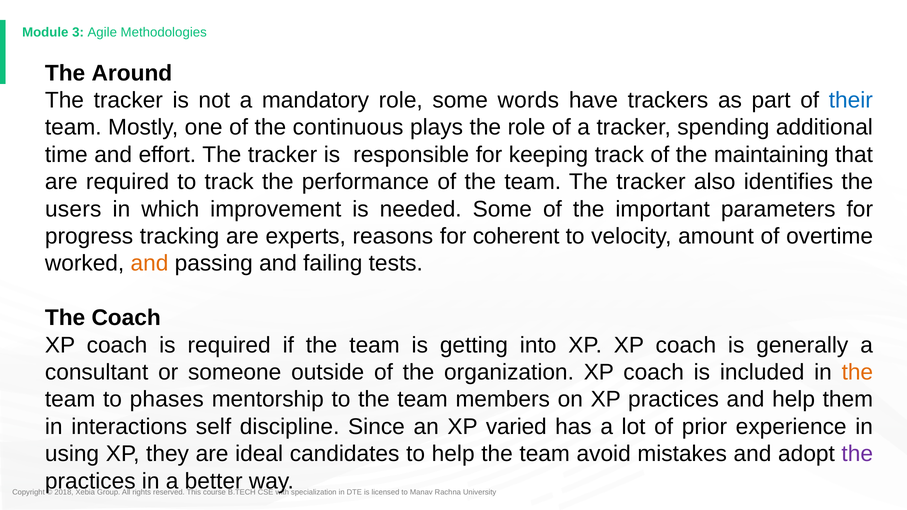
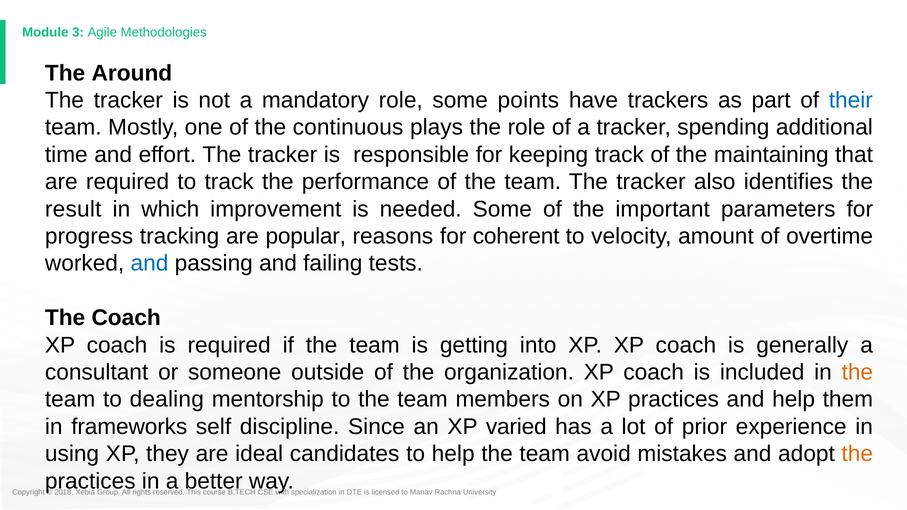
words: words -> points (528, 100)
users: users -> result (73, 209)
experts: experts -> popular (306, 236)
and colour: orange -> blue (149, 264)
phases: phases -> dealing (167, 400)
interactions: interactions -> frameworks (129, 427)
the colour: purple -> orange (857, 454)
